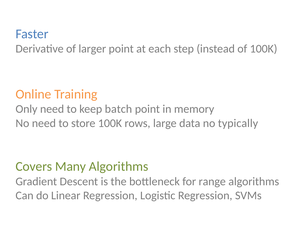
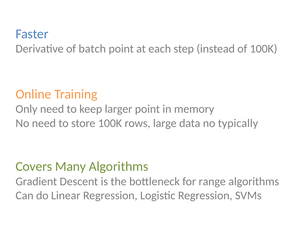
larger: larger -> batch (92, 49)
batch: batch -> larger (119, 109)
